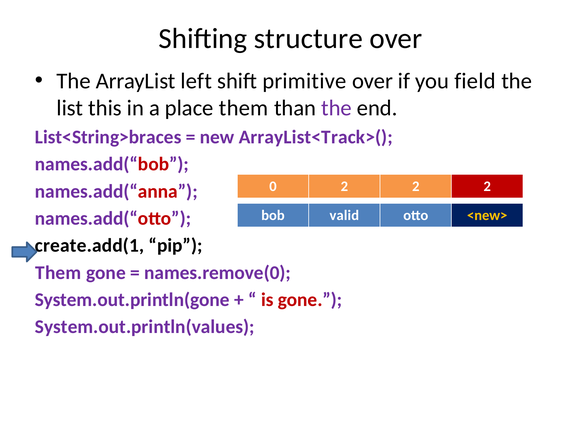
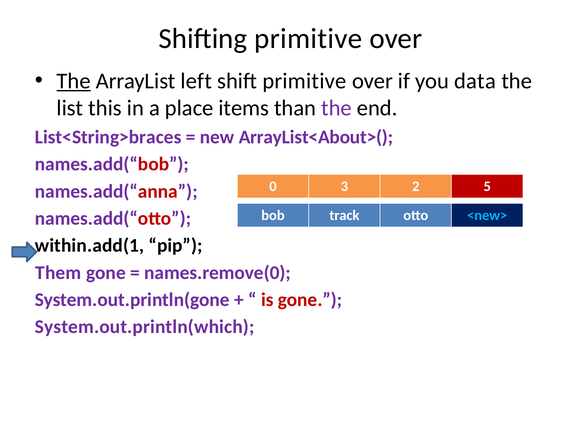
Shifting structure: structure -> primitive (308, 38)
The underline: none -> present (74, 81)
field: field -> data (475, 81)
place them: them -> items (244, 108)
ArrayList<Track>(: ArrayList<Track>( -> ArrayList<About>( (316, 137)
0 2: 2 -> 3 (344, 186)
2: 2 -> 5 (487, 186)
valid: valid -> track (344, 215)
<new> colour: yellow -> light blue (487, 215)
create.add(1: create.add(1 -> within.add(1 (89, 245)
System.out.println(values: System.out.println(values -> System.out.println(which (145, 327)
